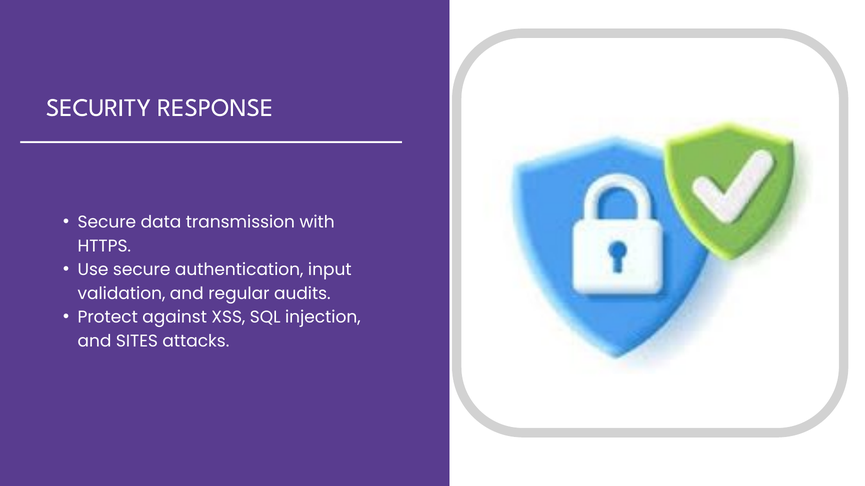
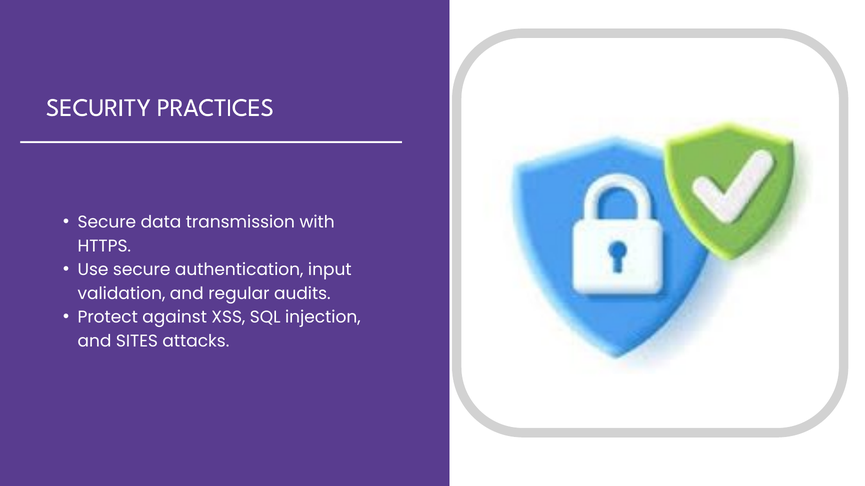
RESPONSE: RESPONSE -> PRACTICES (215, 108)
